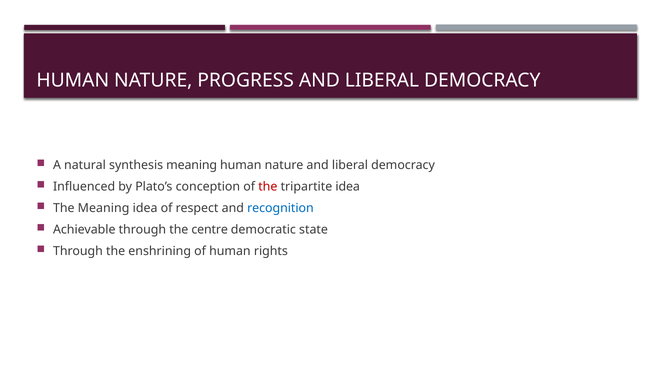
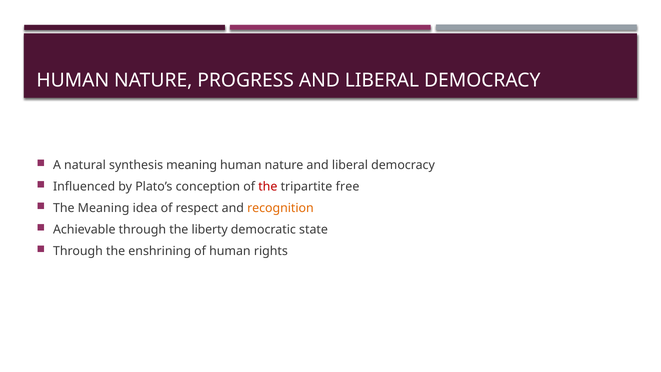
tripartite idea: idea -> free (348, 187)
recognition colour: blue -> orange (280, 208)
centre: centre -> liberty (210, 230)
